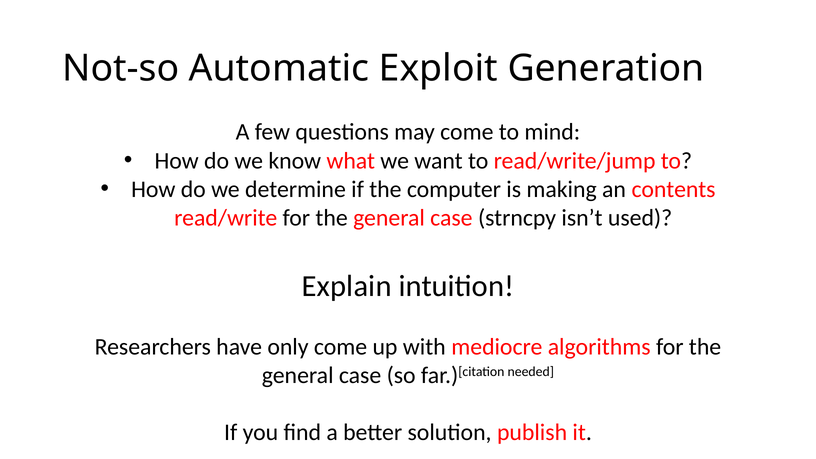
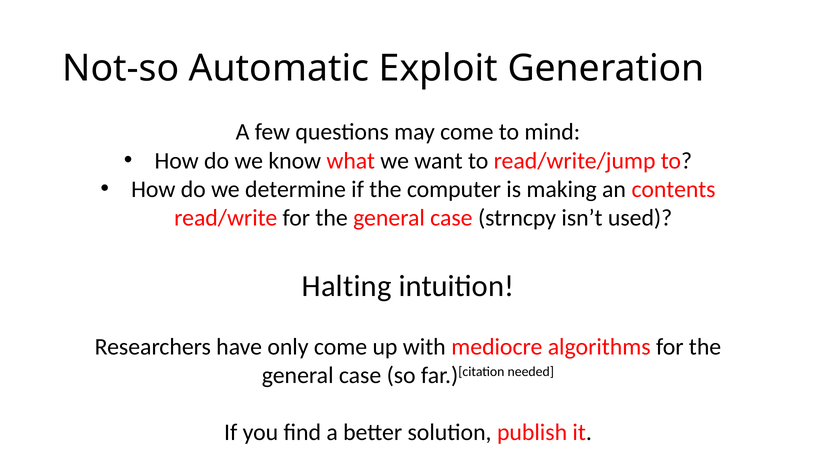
Explain: Explain -> Halting (347, 286)
